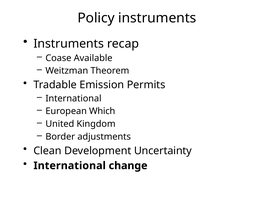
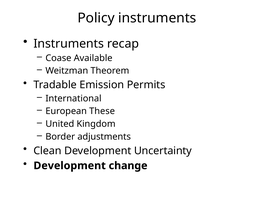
Which: Which -> These (102, 111)
International: International -> Development (70, 166)
